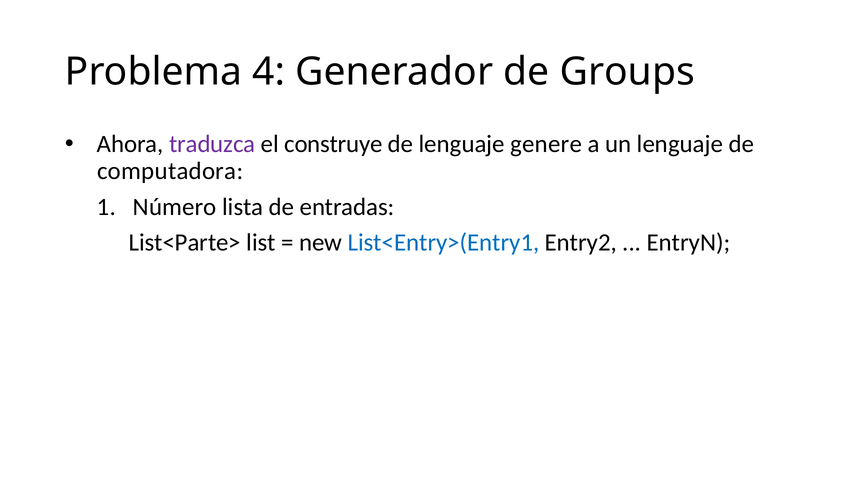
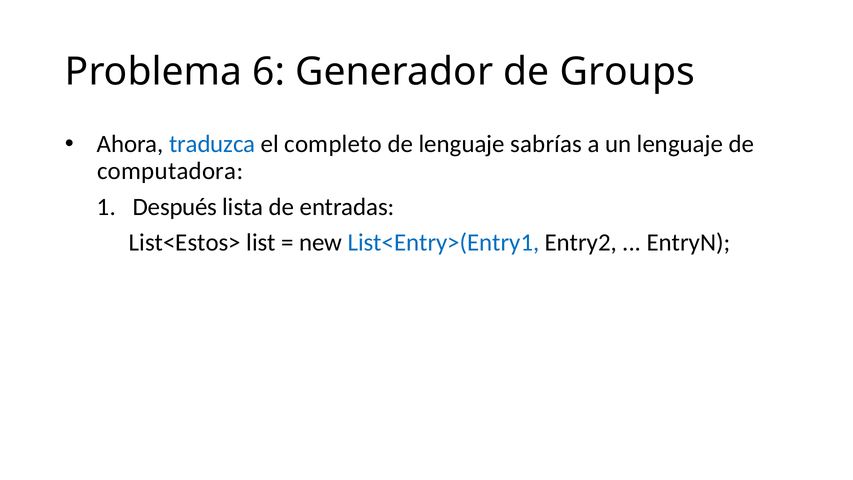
4: 4 -> 6 (269, 72)
traduzca colour: purple -> blue (212, 144)
construye: construye -> completo (333, 144)
genere: genere -> sabrías (546, 144)
Número: Número -> Después (175, 207)
List<Parte>: List<Parte> -> List<Estos> (185, 243)
